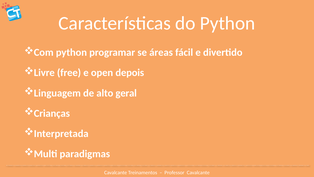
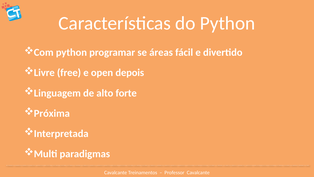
geral: geral -> forte (126, 93)
Crianças: Crianças -> Próxima (52, 113)
